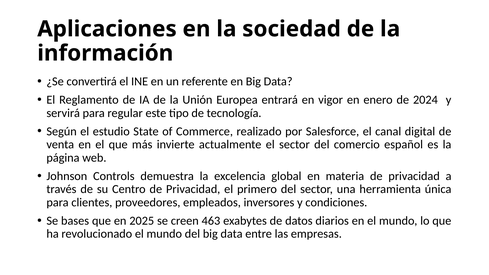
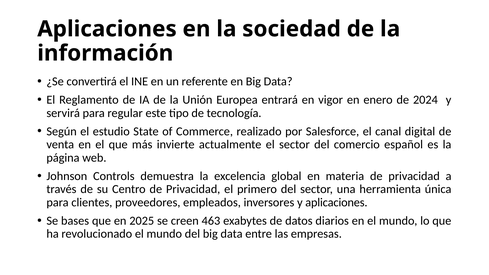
y condiciones: condiciones -> aplicaciones (336, 202)
